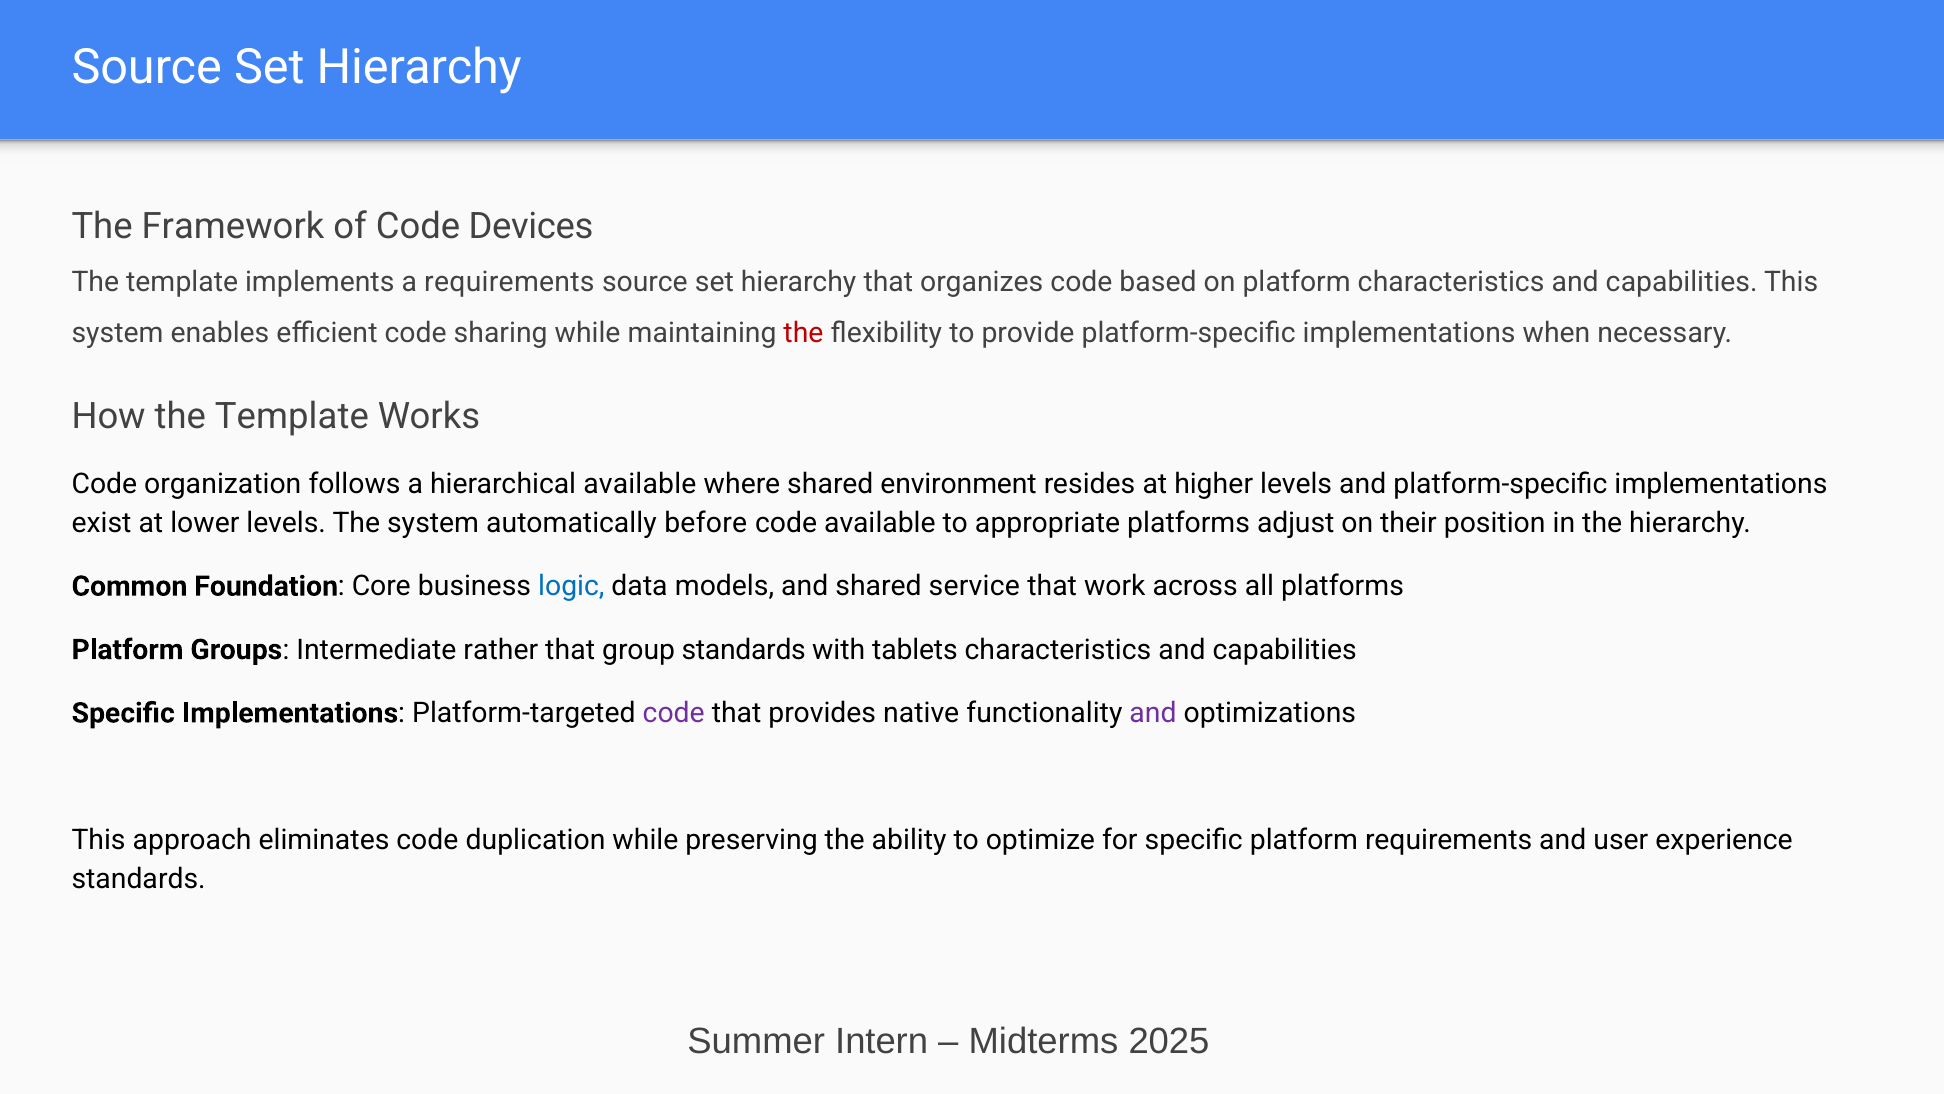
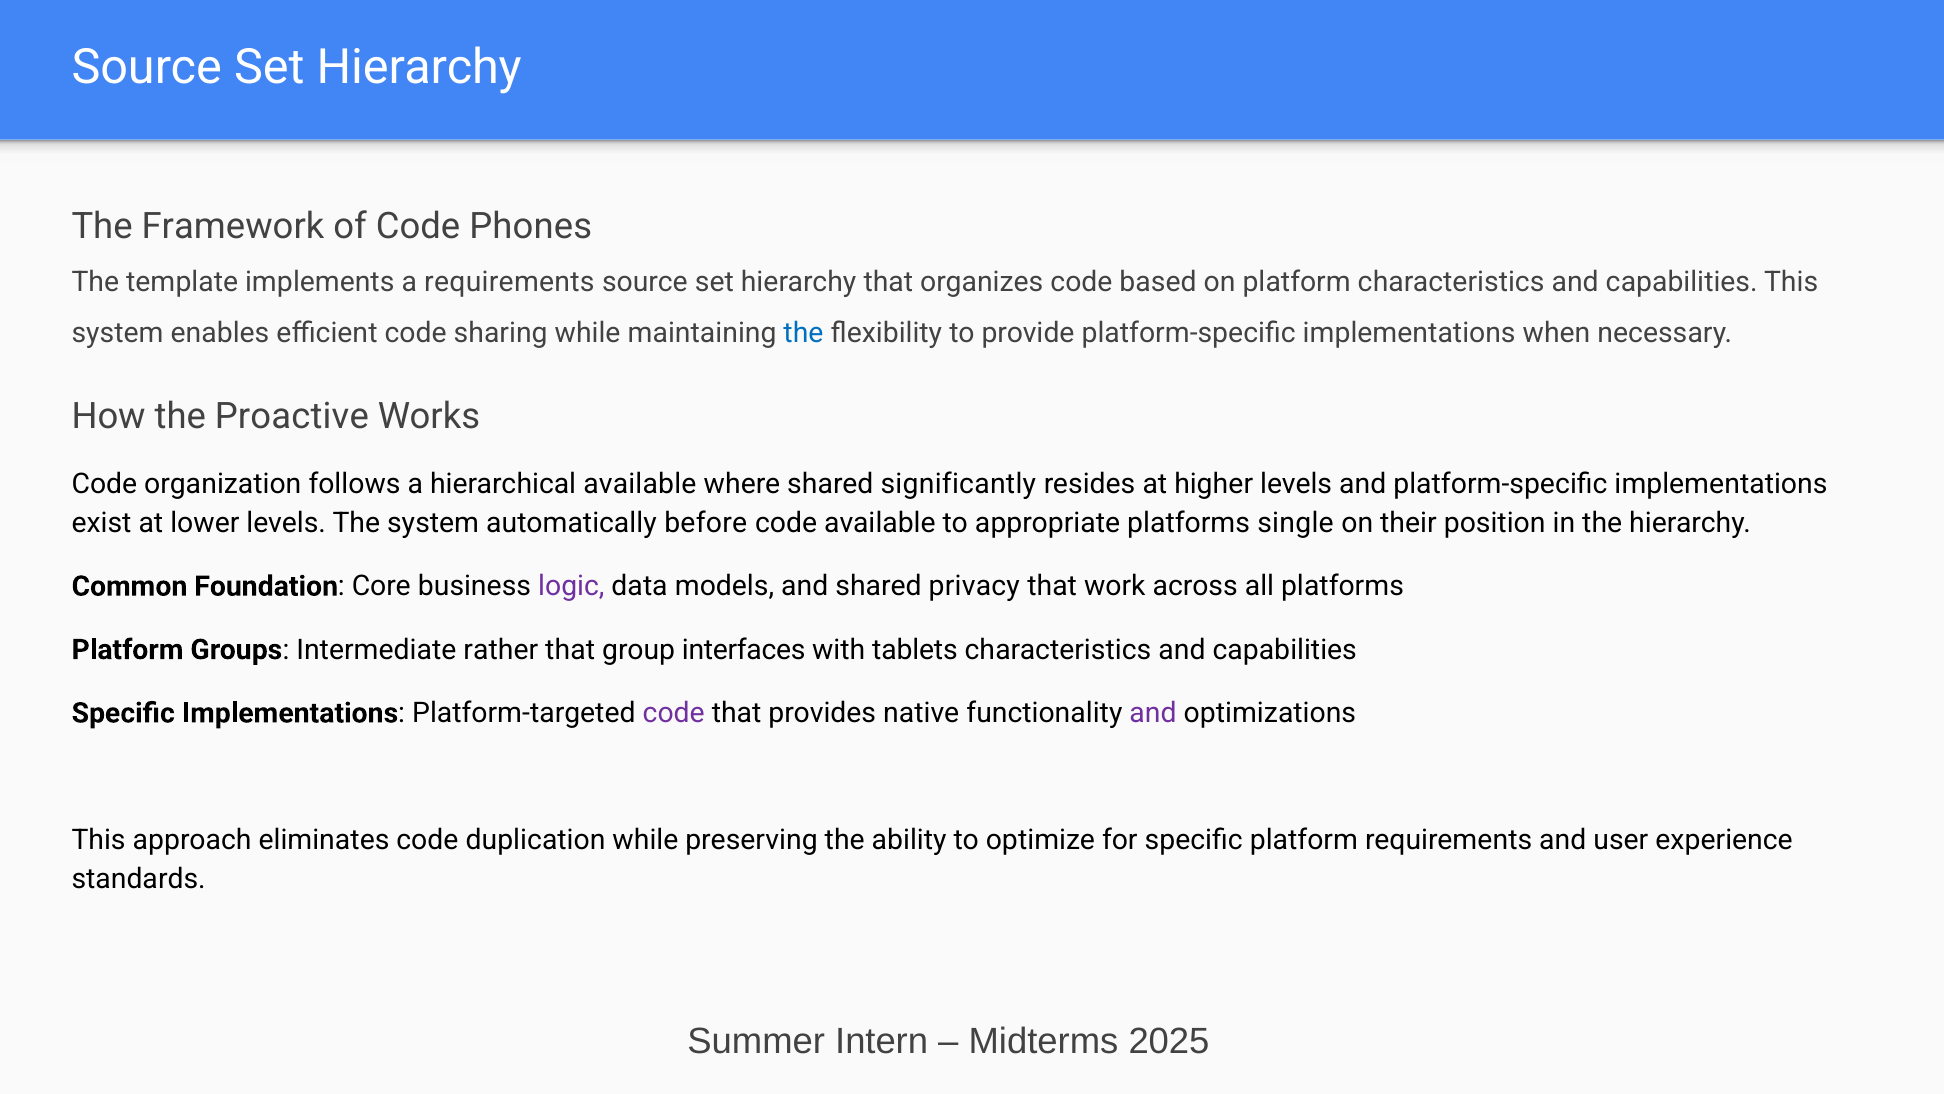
Devices: Devices -> Phones (531, 226)
the colour: red -> blue (803, 333)
How the Template: Template -> Proactive (292, 416)
environment: environment -> significantly (958, 484)
adjust: adjust -> single (1296, 523)
logic colour: blue -> purple (571, 586)
service: service -> privacy (974, 586)
group standards: standards -> interfaces (744, 649)
